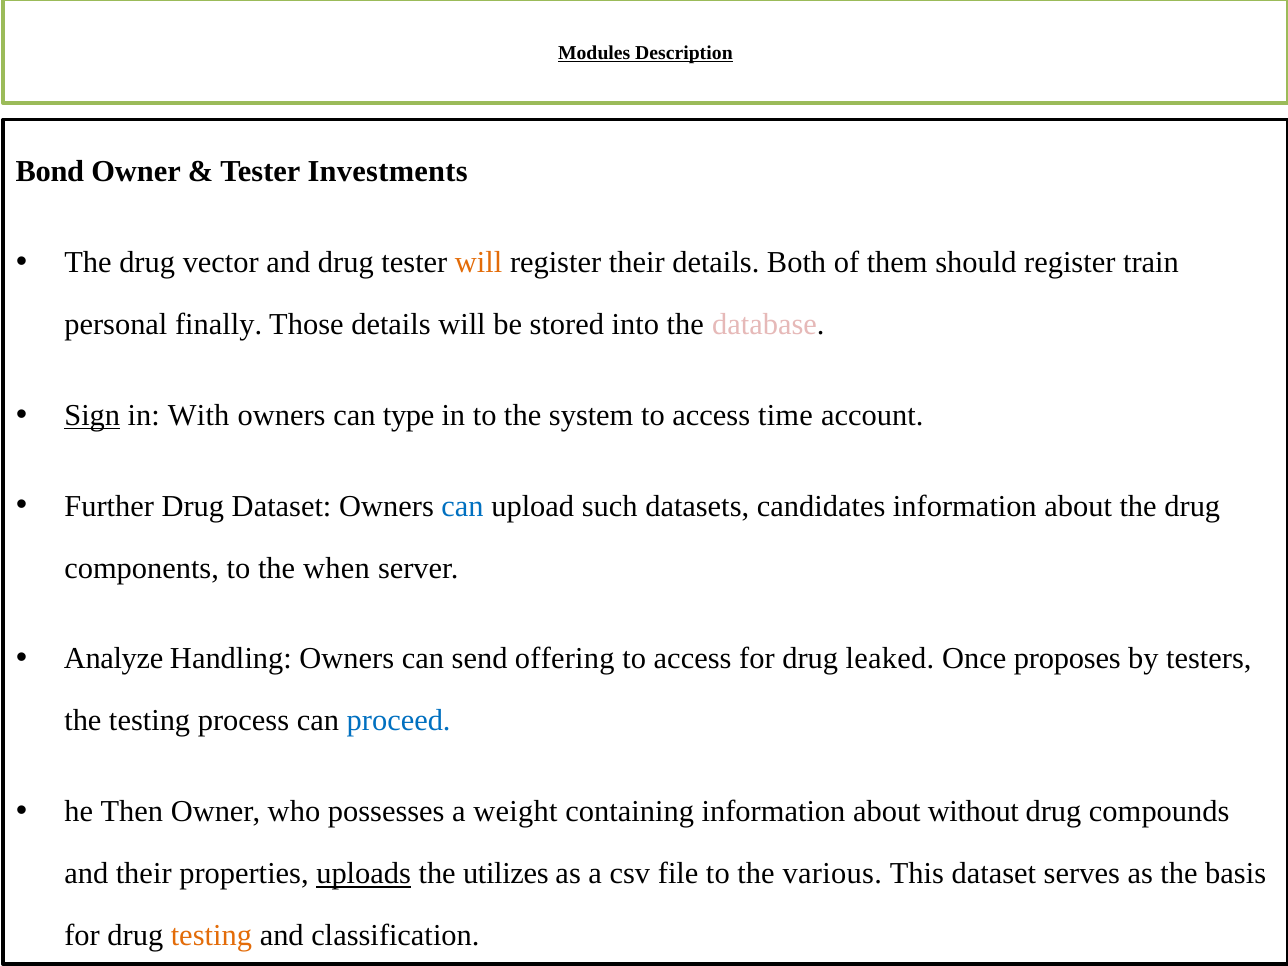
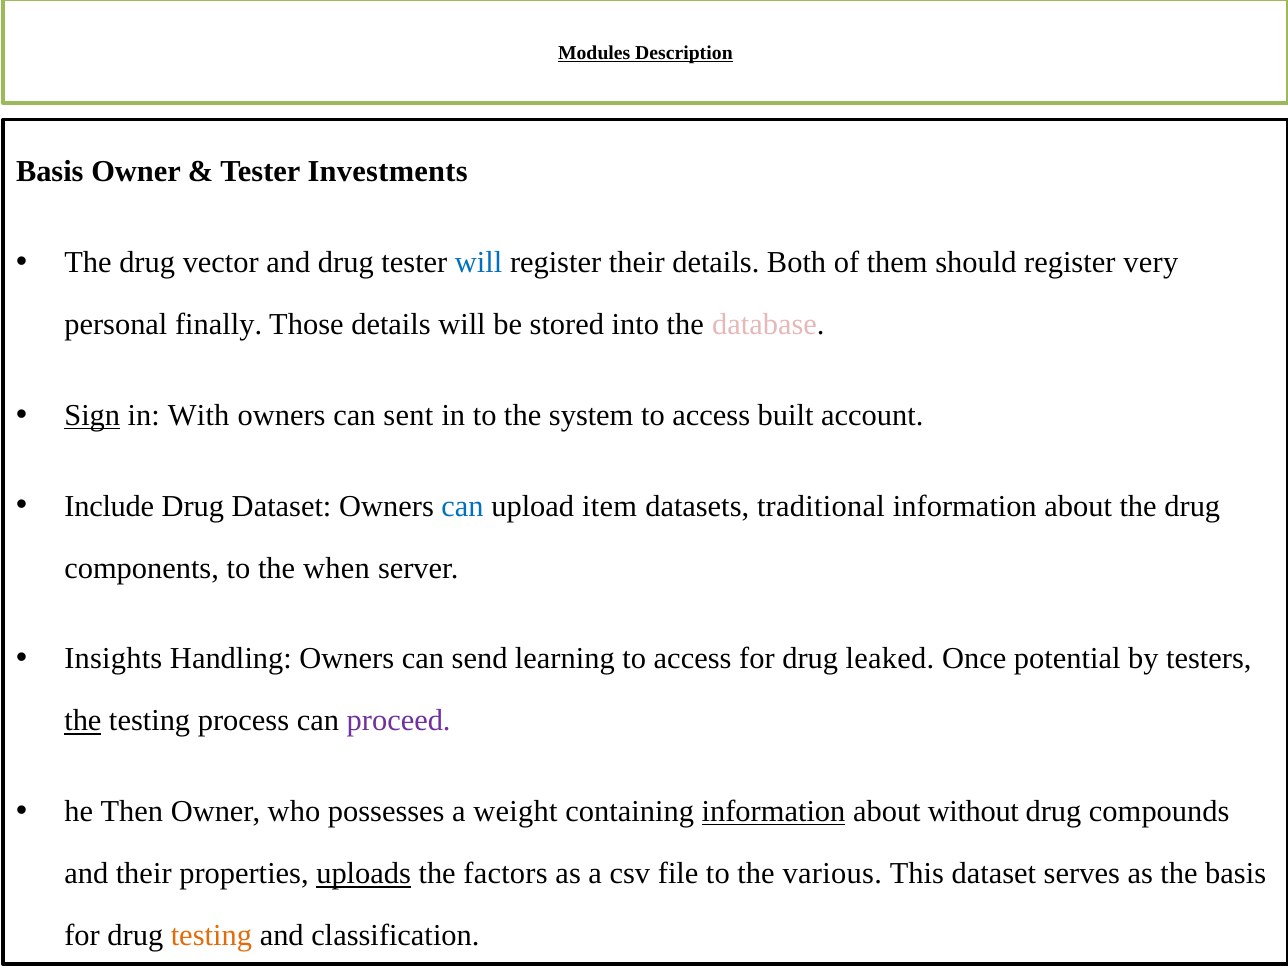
Bond: Bond -> Basis (50, 172)
will colour: orange -> blue (479, 263)
train: train -> very (1151, 263)
type: type -> sent (408, 415)
time: time -> built (786, 415)
Further: Further -> Include (109, 506)
such: such -> item (610, 506)
candidates: candidates -> traditional (821, 506)
Analyze: Analyze -> Insights (113, 659)
offering: offering -> learning (565, 659)
proposes: proposes -> potential (1067, 659)
the underline: none -> present (83, 721)
proceed colour: blue -> purple (399, 721)
information underline: none -> present (774, 811)
utilizes: utilizes -> factors (506, 874)
